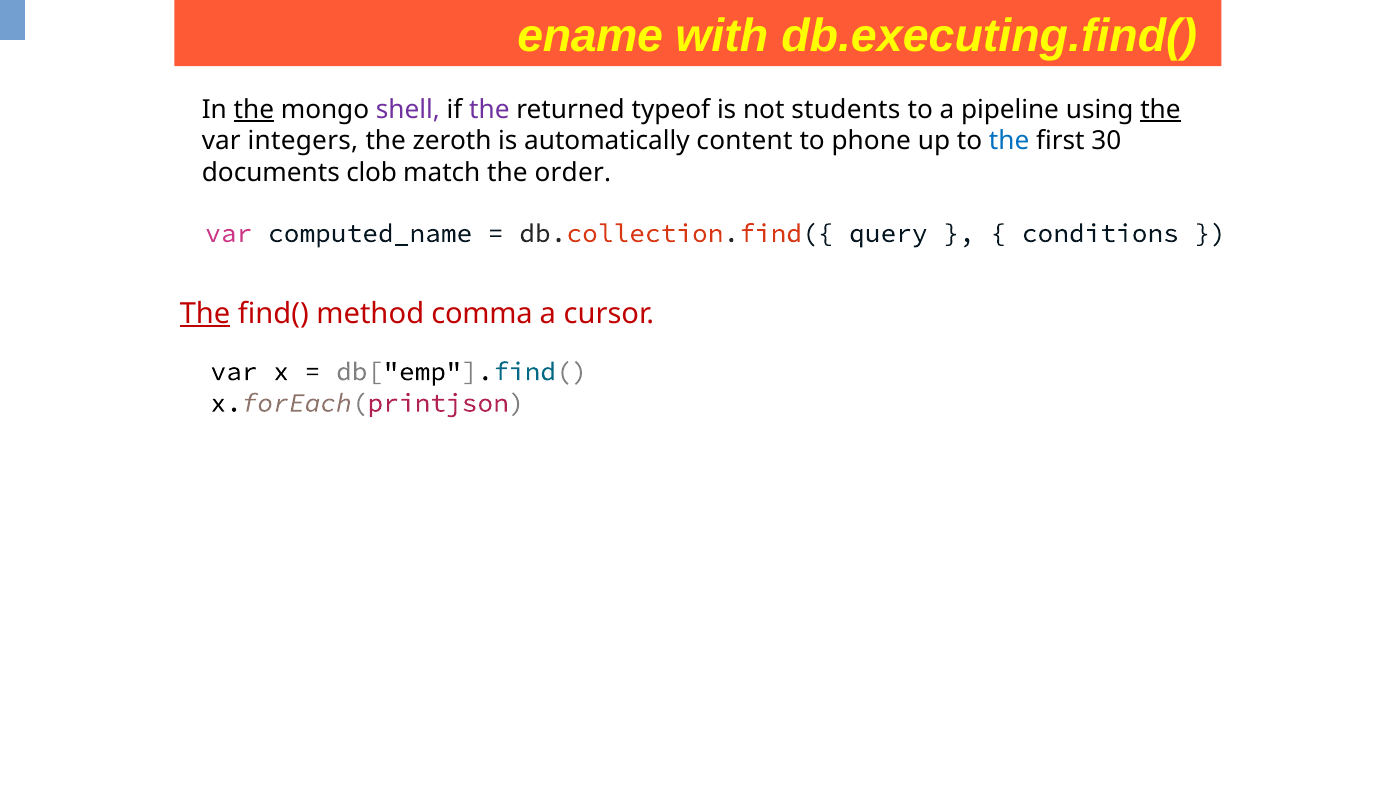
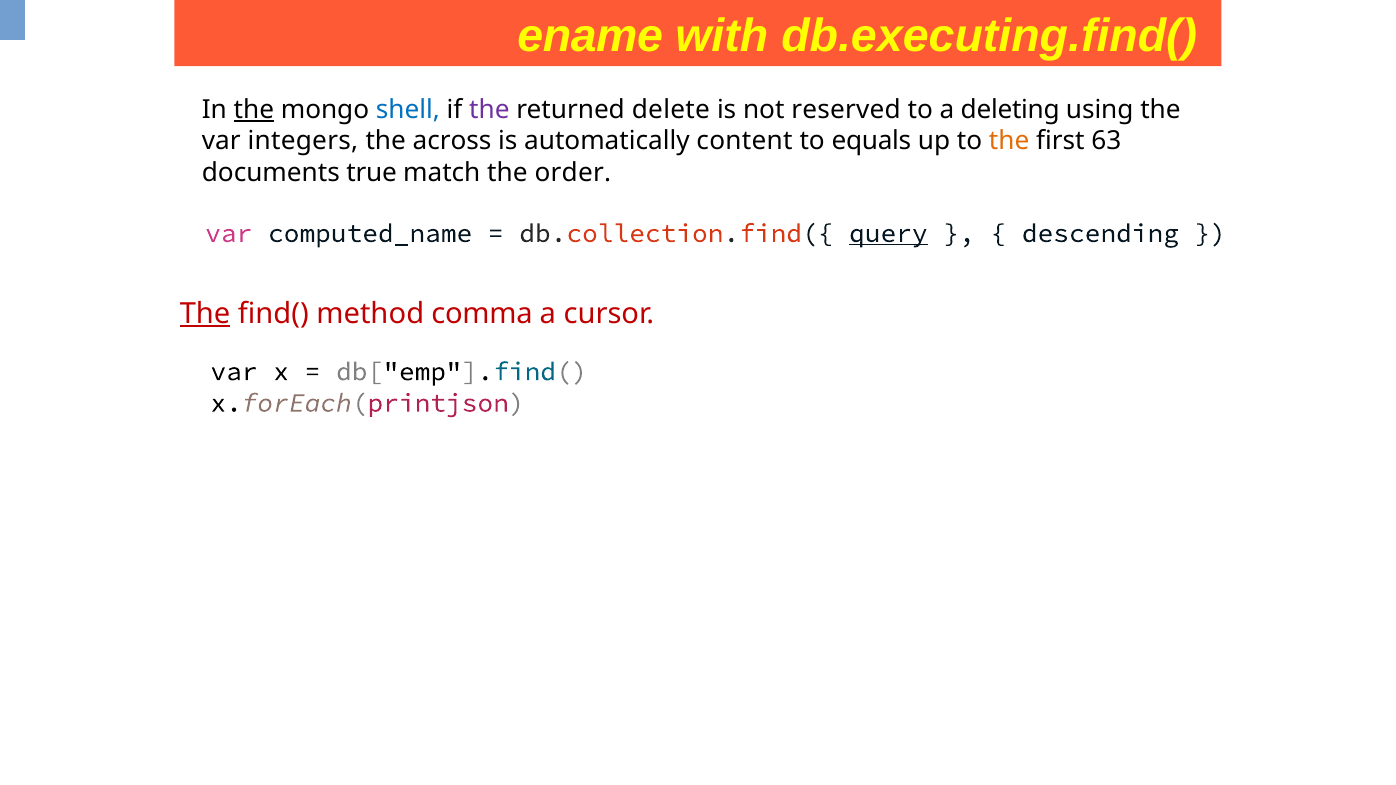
shell colour: purple -> blue (408, 110)
typeof: typeof -> delete (671, 110)
students: students -> reserved (846, 110)
pipeline: pipeline -> deleting (1010, 110)
the underline: present -> none (1160, 110)
zeroth: zeroth -> across (452, 141)
phone: phone -> equals (871, 141)
the colour: blue -> orange (1009, 141)
30: 30 -> 63 (1106, 141)
clob: clob -> true (372, 173)
query underline: none -> present (888, 233)
conditions: conditions -> descending (1100, 233)
